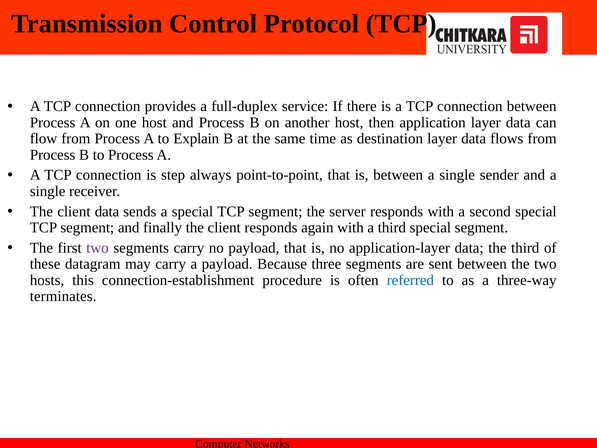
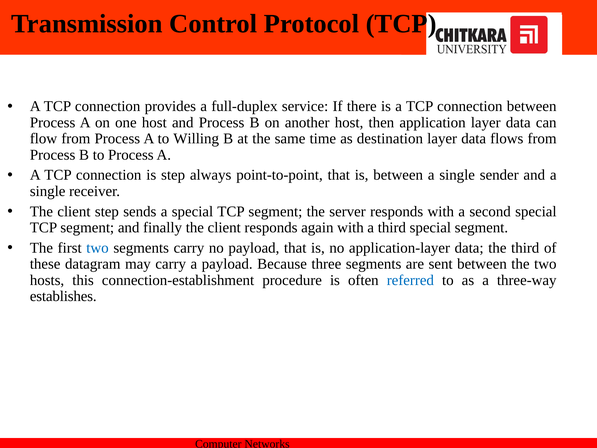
Explain: Explain -> Willing (196, 139)
client data: data -> step (107, 211)
two colour: purple -> blue (98, 248)
terminates: terminates -> establishes (63, 296)
